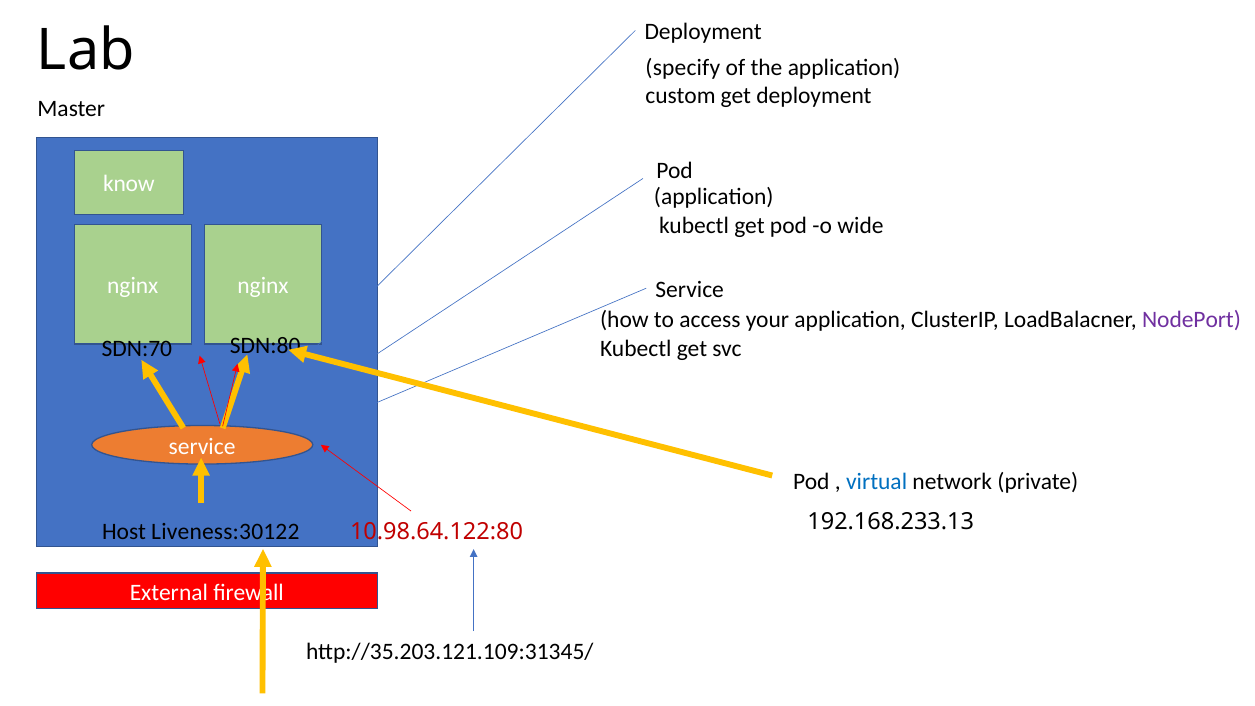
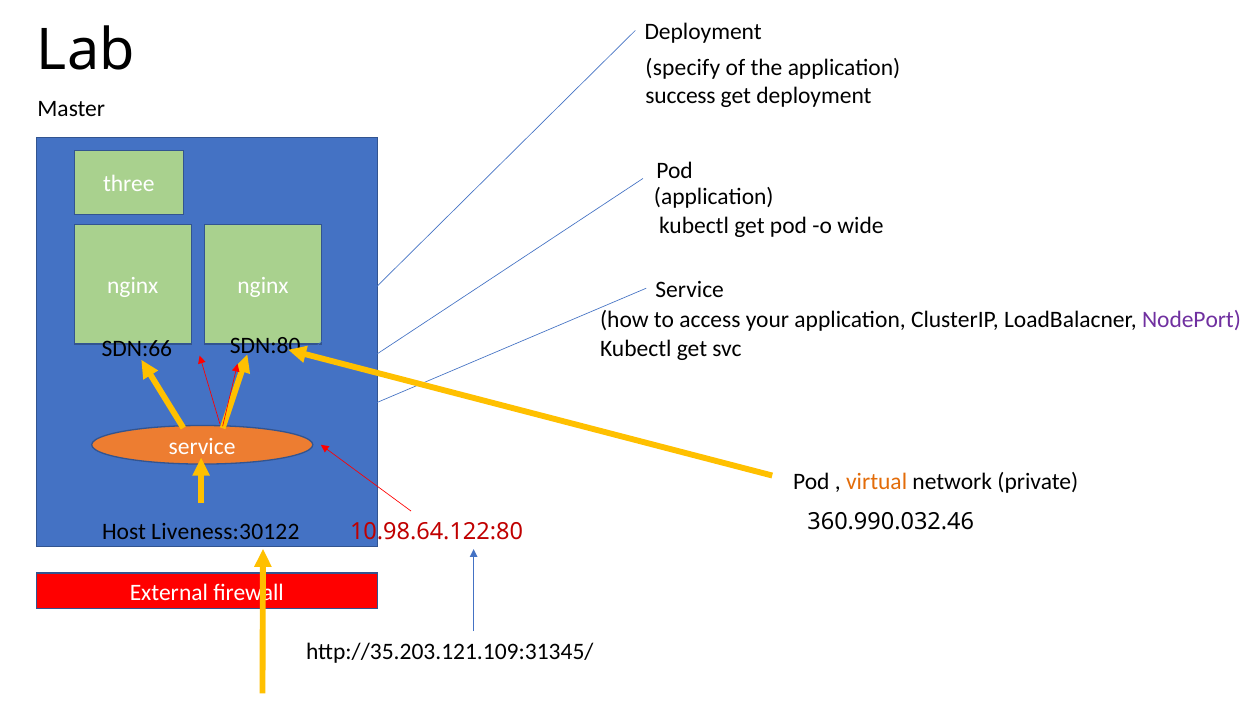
custom: custom -> success (681, 96)
know: know -> three (129, 184)
SDN:70: SDN:70 -> SDN:66 (137, 348)
virtual colour: blue -> orange (877, 482)
192.168.233.13: 192.168.233.13 -> 360.990.032.46 (891, 521)
